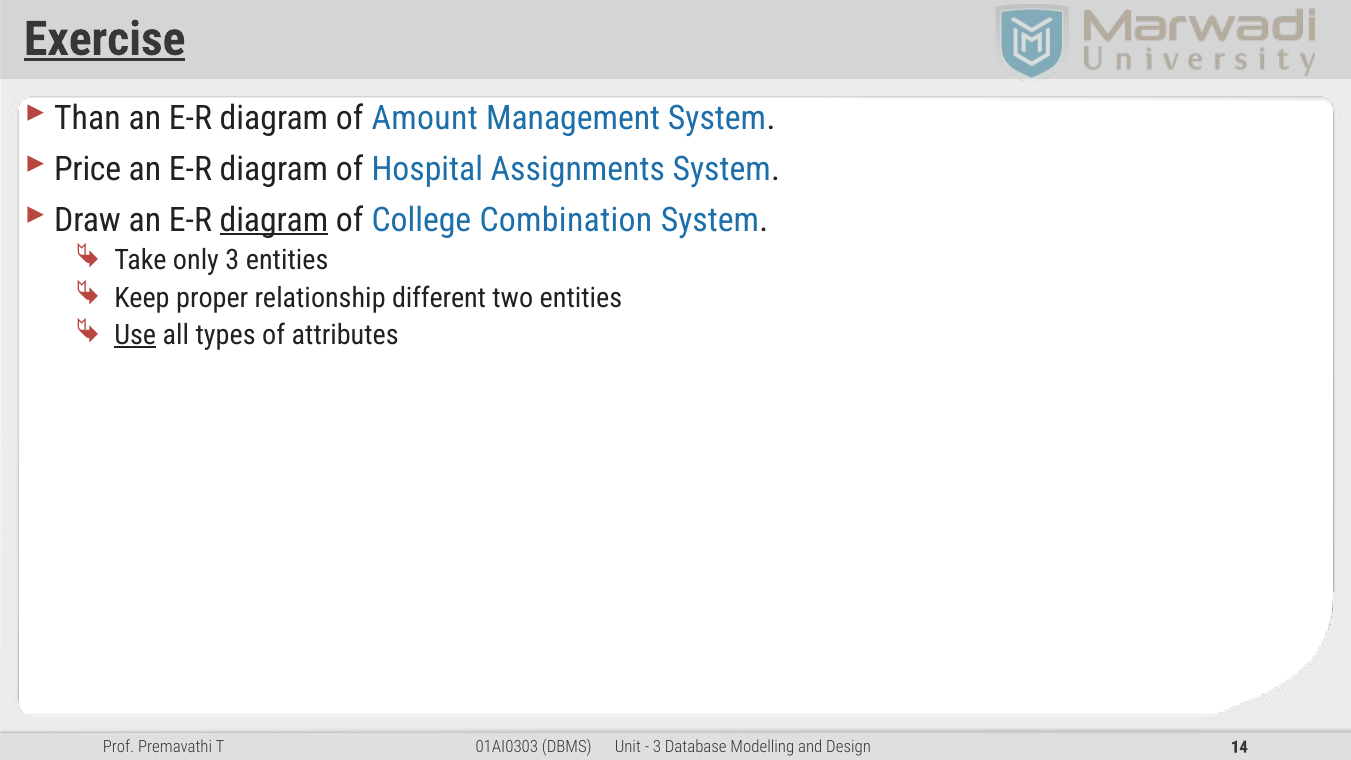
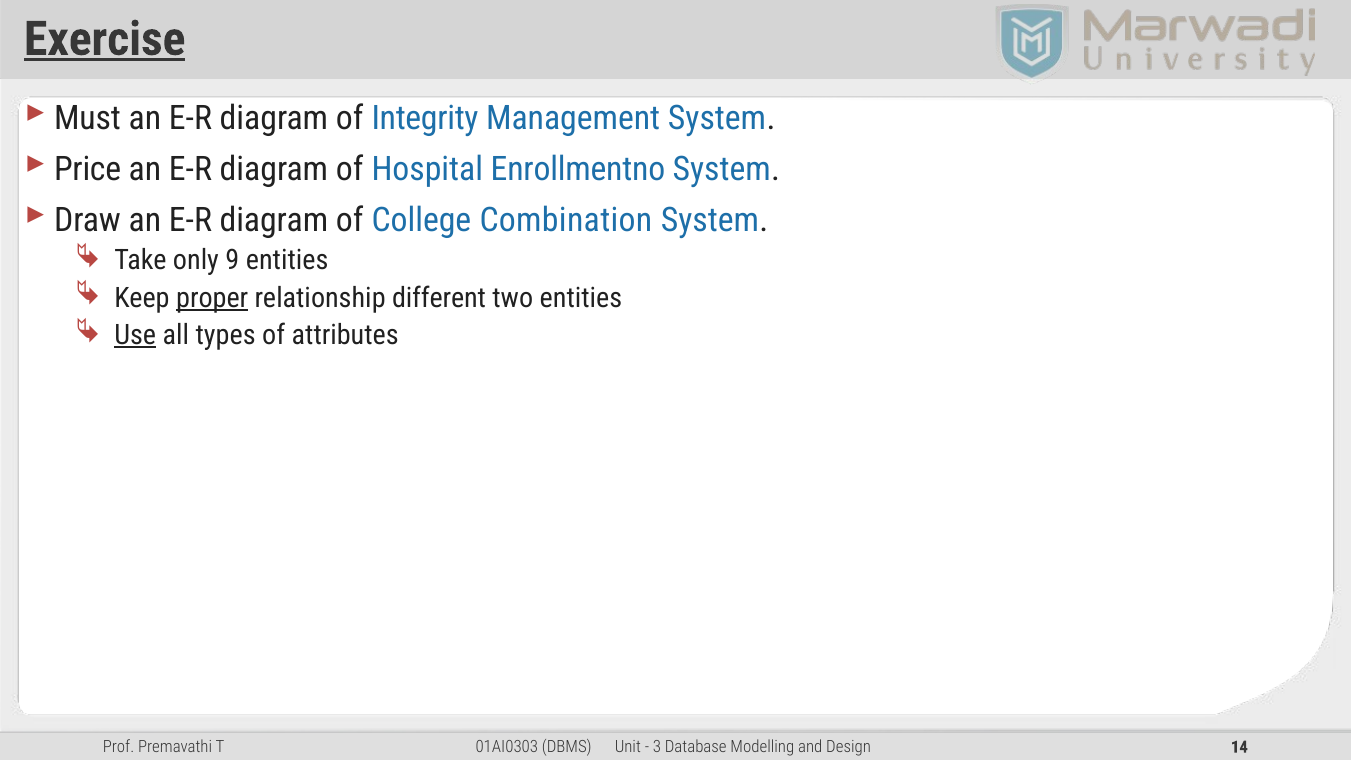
Than: Than -> Must (87, 119)
Amount: Amount -> Integrity (425, 119)
Assignments: Assignments -> Enrollmentno (578, 169)
diagram underline: present -> none (274, 220)
only 3: 3 -> 9 (232, 260)
proper underline: none -> present (212, 298)
